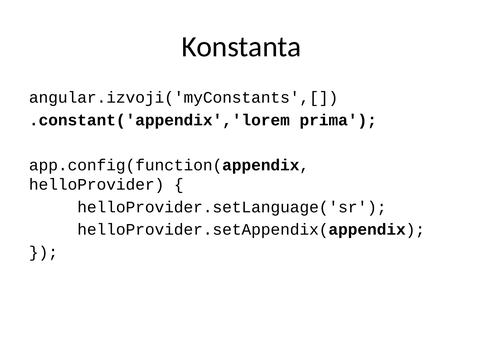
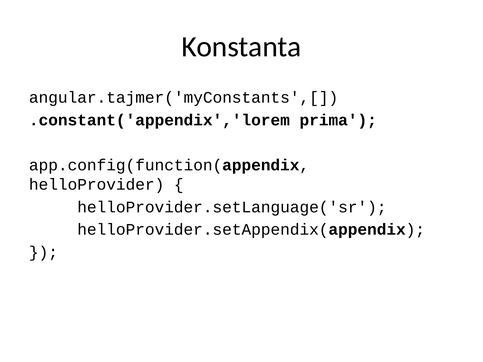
angular.izvoji('myConstants',[: angular.izvoji('myConstants',[ -> angular.tajmer('myConstants',[ (184, 98)
